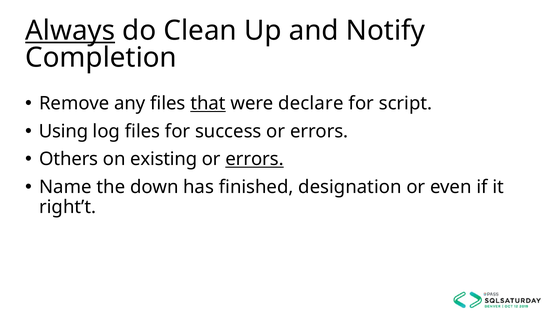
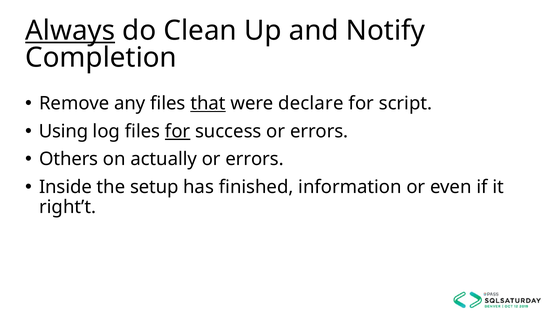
for underline: none -> present (178, 131)
existing: existing -> actually (164, 159)
errors underline: present -> none (255, 159)
Name: Name -> Inside (65, 187)
down: down -> setup (154, 187)
designation: designation -> information (350, 187)
